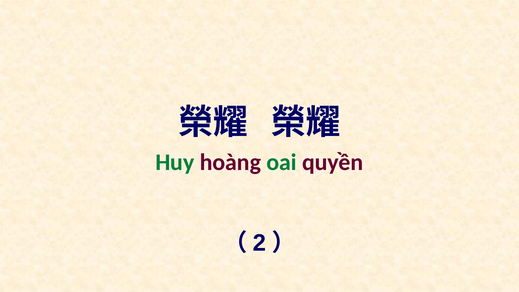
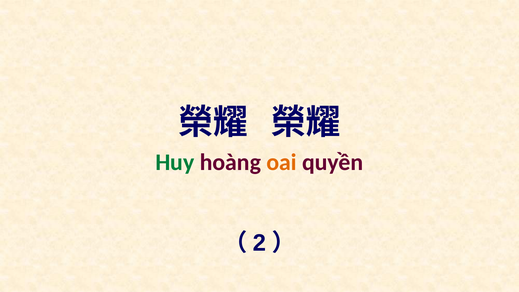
oai colour: green -> orange (282, 162)
